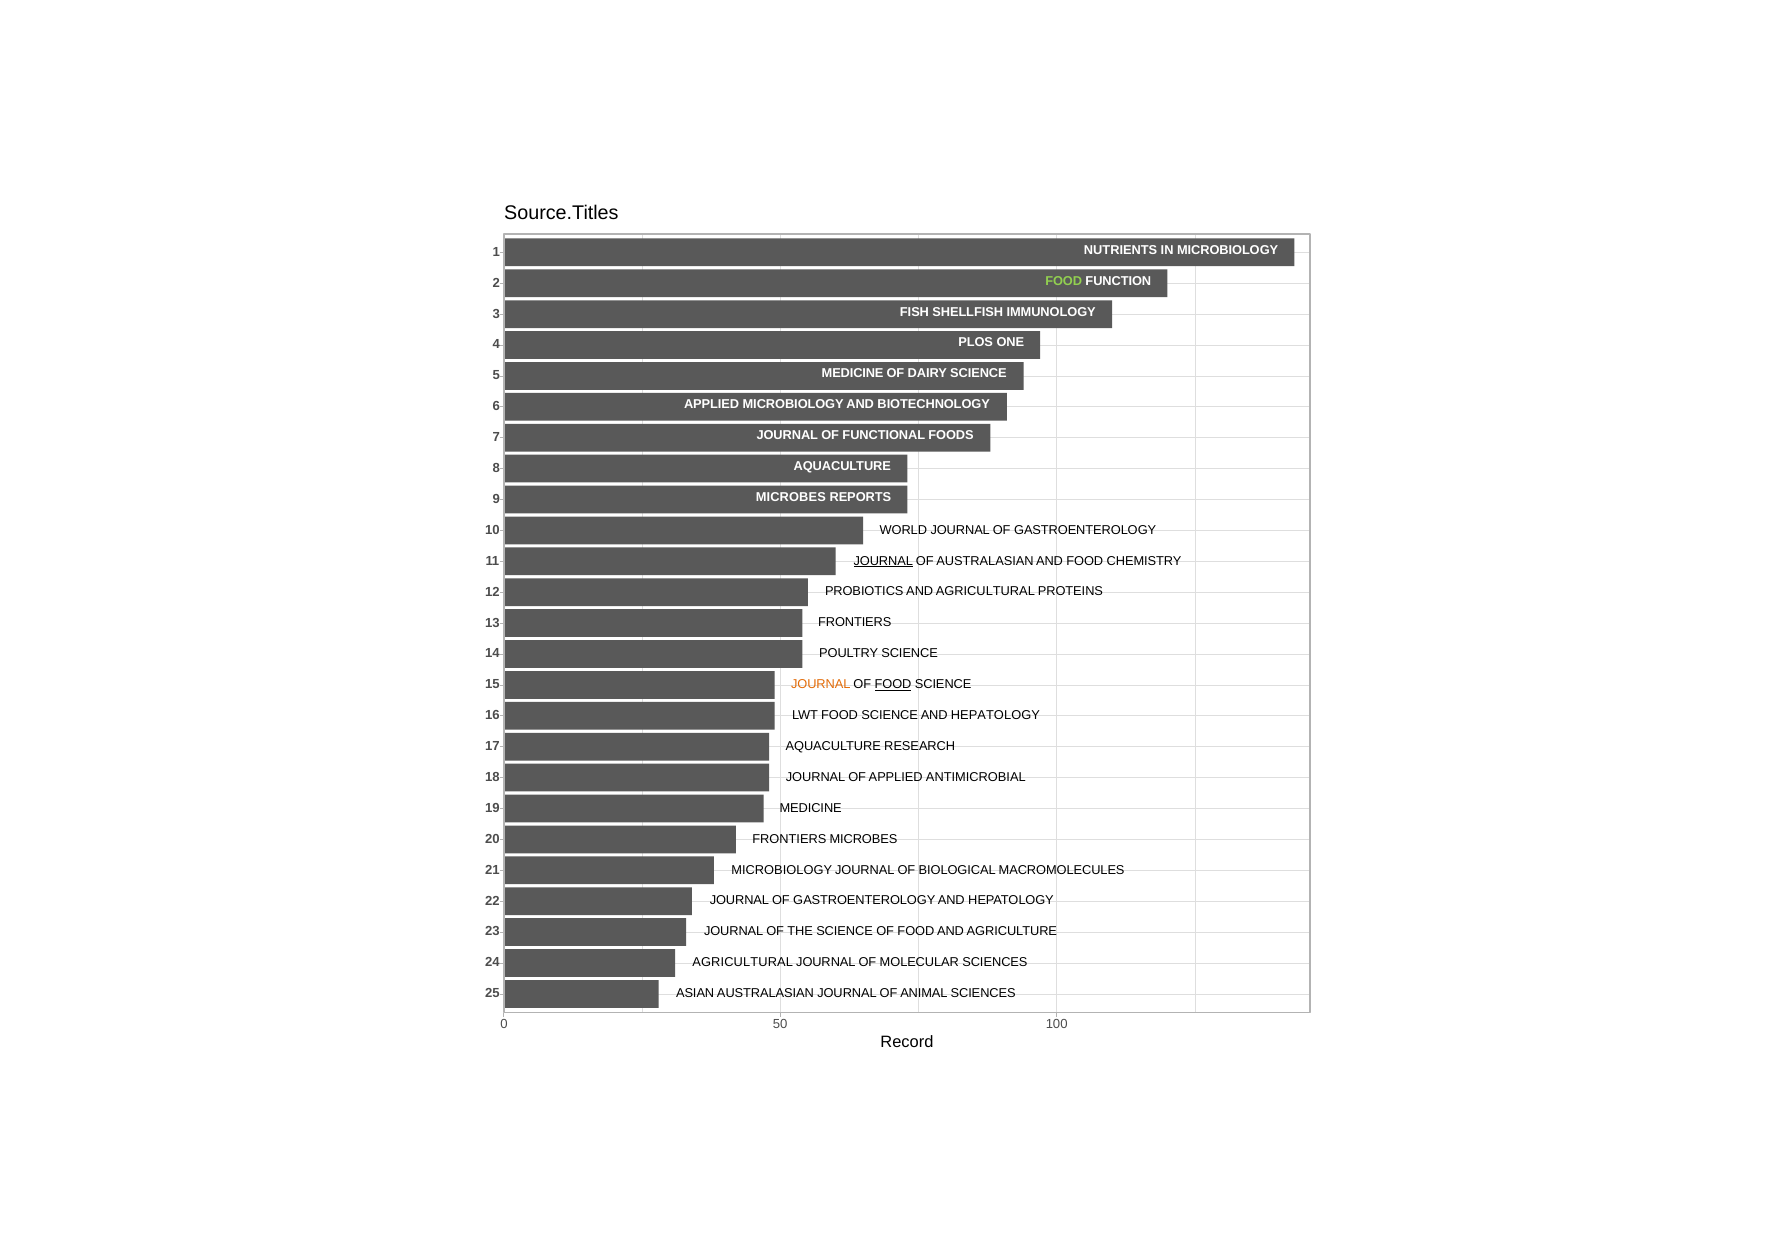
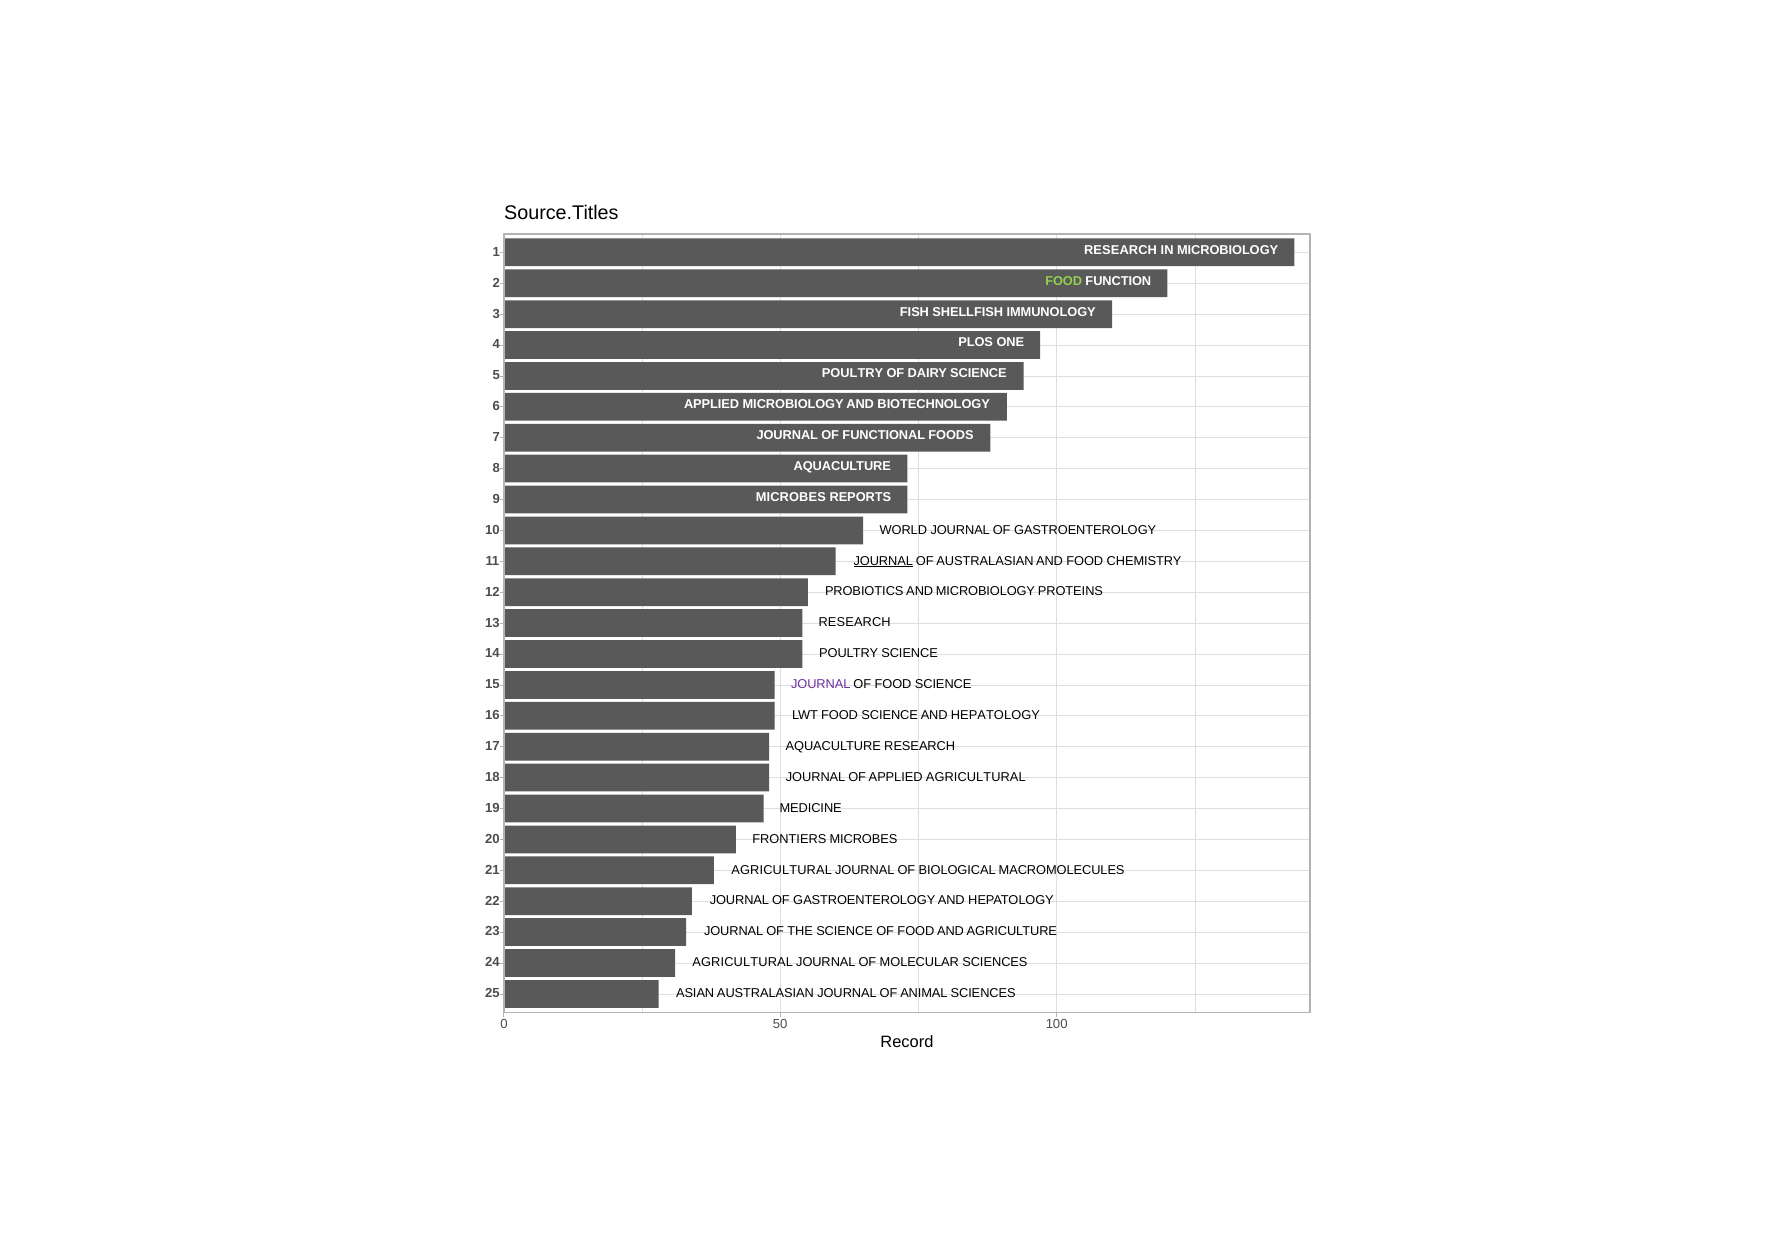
NUTRIENTS: NUTRIENTS -> RESEARCH (1121, 250)
MEDICINE: MEDICINE -> POULTRY (853, 374)
AND AGRICULTURAL: AGRICULTURAL -> MICROBIOLOGY (985, 592)
FRONTIERS: FRONTIERS -> RESEARCH (855, 623)
JOURNAL colour: orange -> purple (821, 685)
FOOD underline: present -> none (893, 685)
APPLIED ANTIMICROBIAL: ANTIMICROBIAL -> AGRICULTURAL (976, 777)
MICROBIOLOGY: MICROBIOLOGY -> AGRICULTURAL (782, 870)
